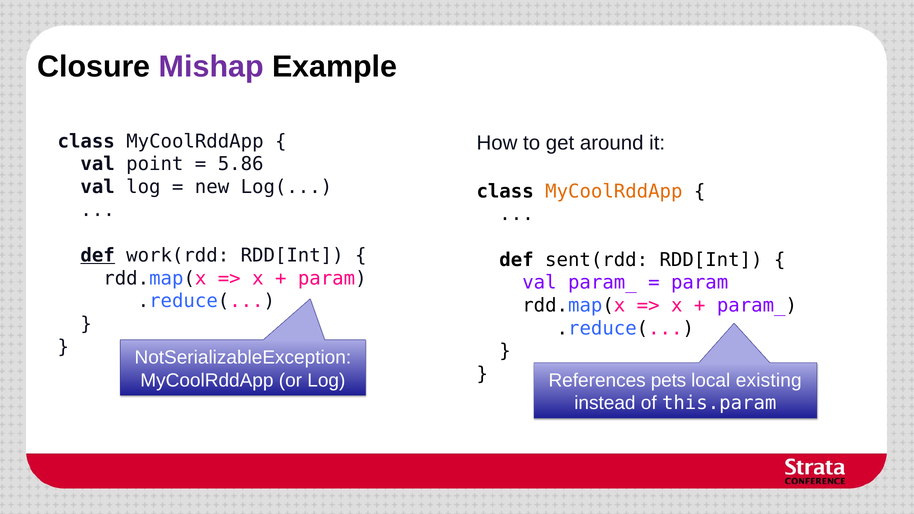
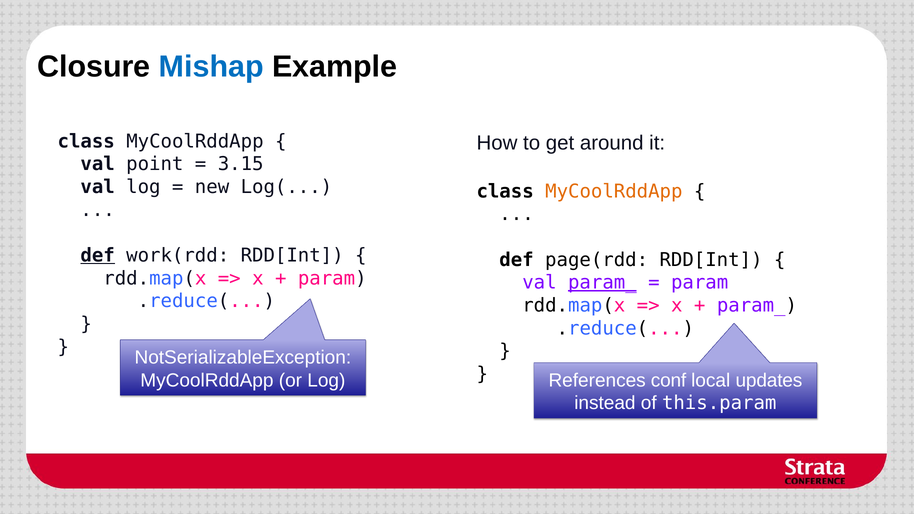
Mishap colour: purple -> blue (211, 67)
5.86: 5.86 -> 3.15 (241, 164)
sent(rdd: sent(rdd -> page(rdd (597, 260)
param_ underline: none -> present (602, 283)
pets: pets -> conf (669, 380)
existing: existing -> updates (769, 380)
